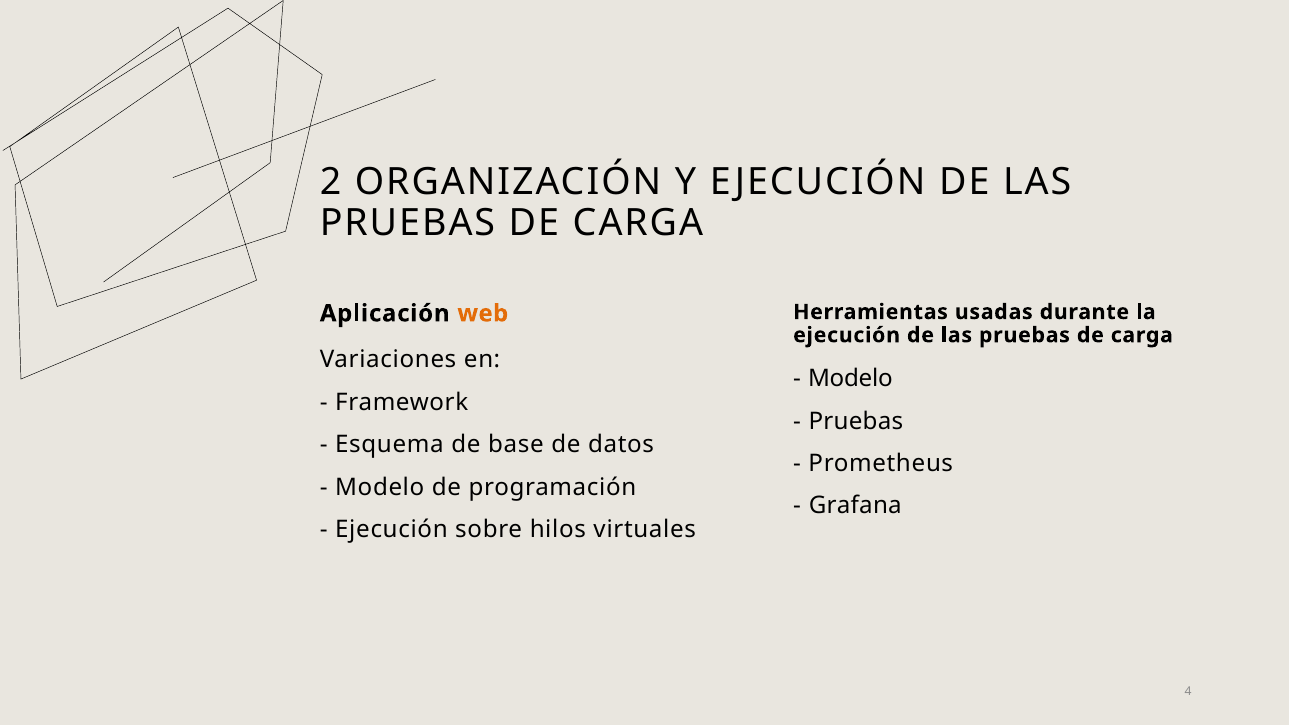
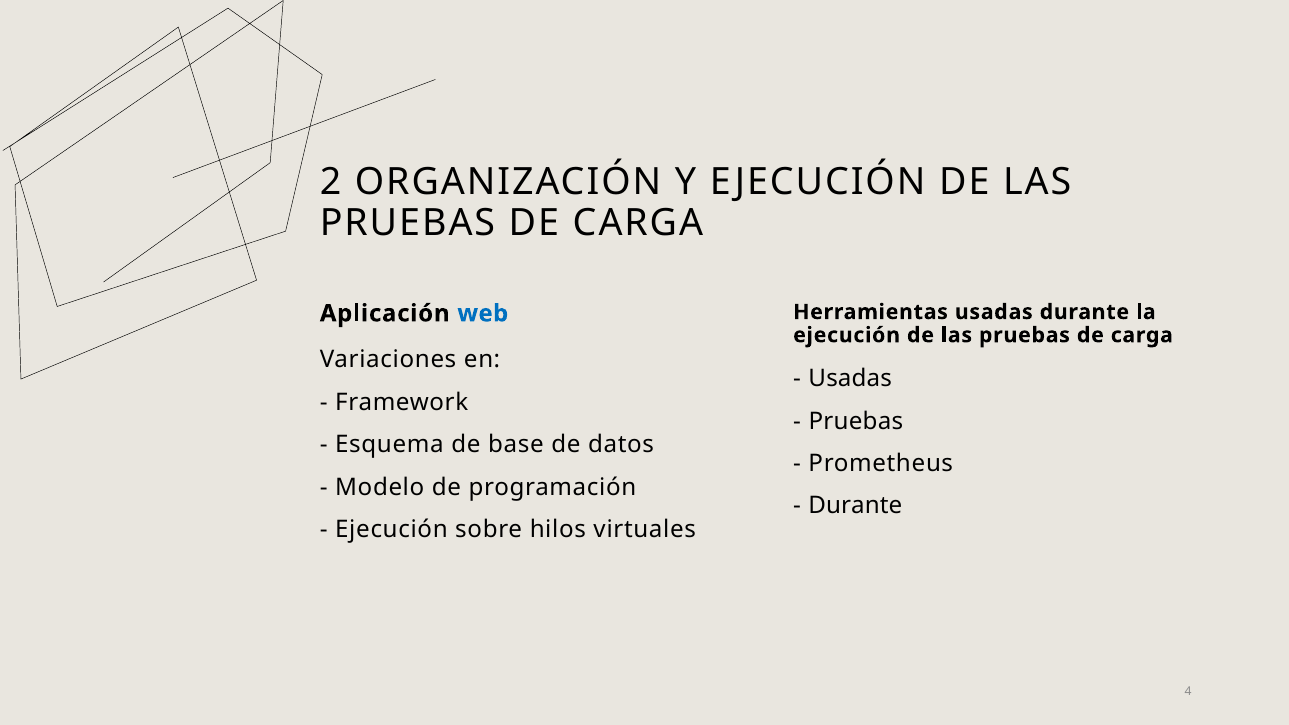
web colour: orange -> blue (483, 313)
Modelo: Modelo -> Usadas (850, 379)
Grafana: Grafana -> Durante (855, 506)
